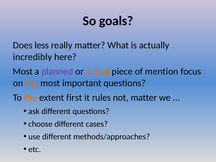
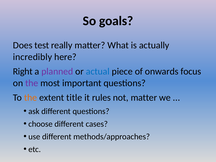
less: less -> test (42, 45)
Most: Most -> Right (23, 71)
actual colour: orange -> blue (98, 71)
mention: mention -> onwards (162, 71)
the colour: orange -> purple (32, 83)
first: first -> title (74, 98)
